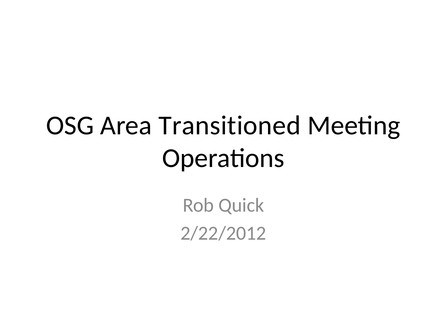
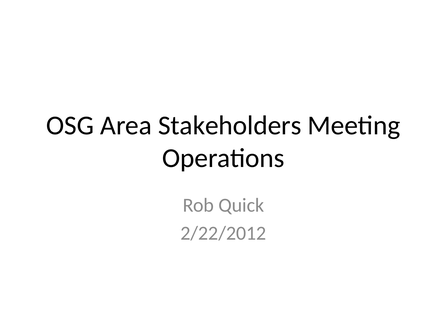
Transitioned: Transitioned -> Stakeholders (230, 126)
